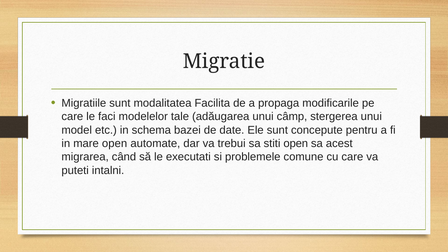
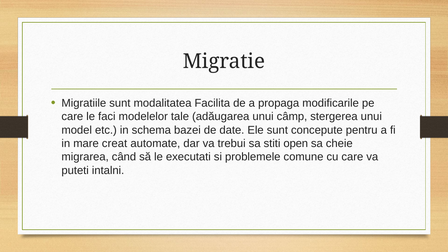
mare open: open -> creat (115, 143)
acest: acest -> cheie (339, 143)
